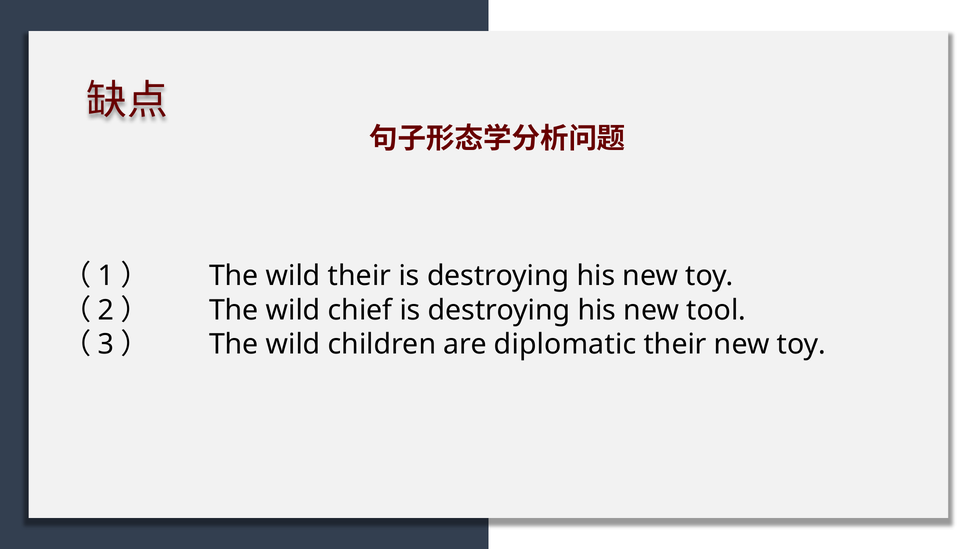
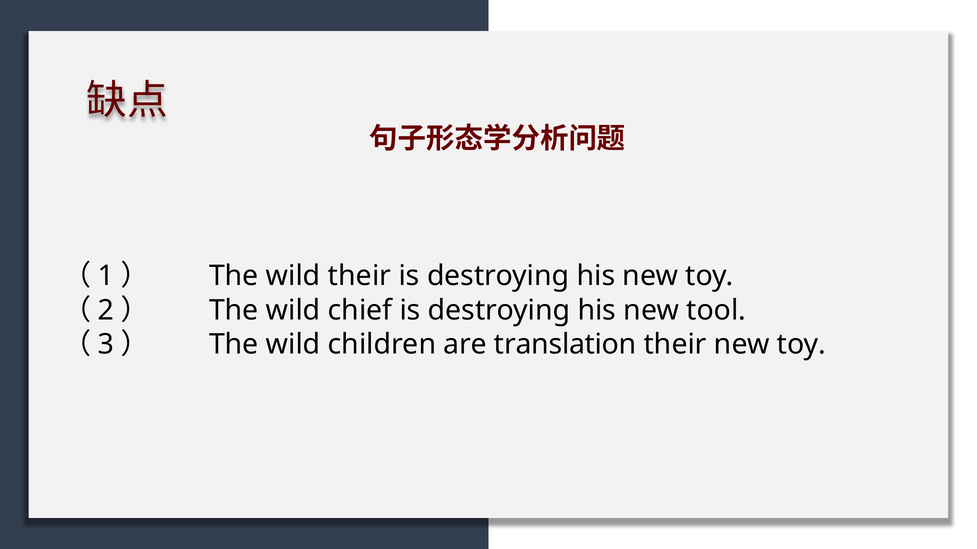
diplomatic: diplomatic -> translation (565, 345)
